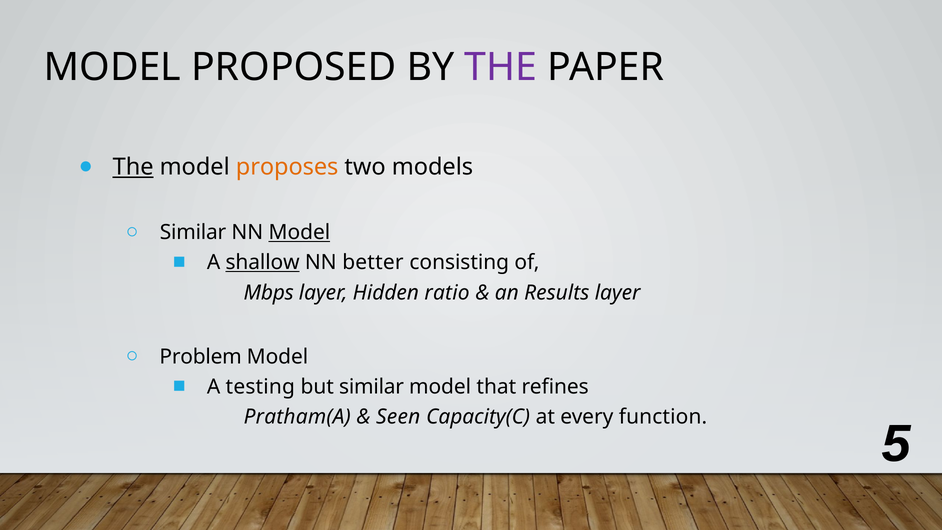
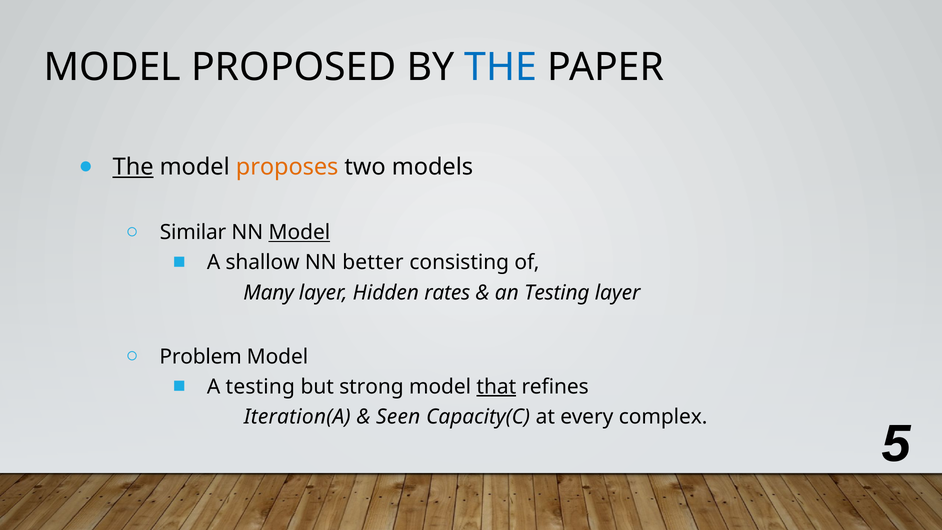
THE colour: purple -> blue (501, 68)
shallow underline: present -> none (263, 262)
Mbps: Mbps -> Many (269, 293)
ratio: ratio -> rates (447, 293)
an Results: Results -> Testing (557, 293)
but similar: similar -> strong (371, 387)
that underline: none -> present (496, 387)
Pratham(A: Pratham(A -> Iteration(A (297, 417)
function: function -> complex (663, 417)
